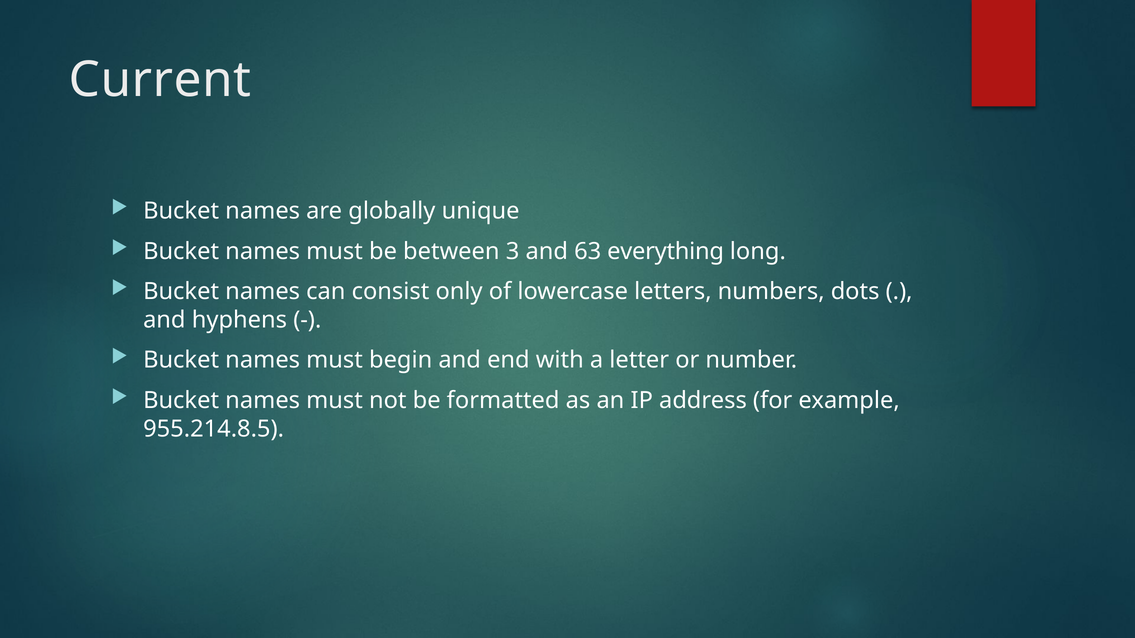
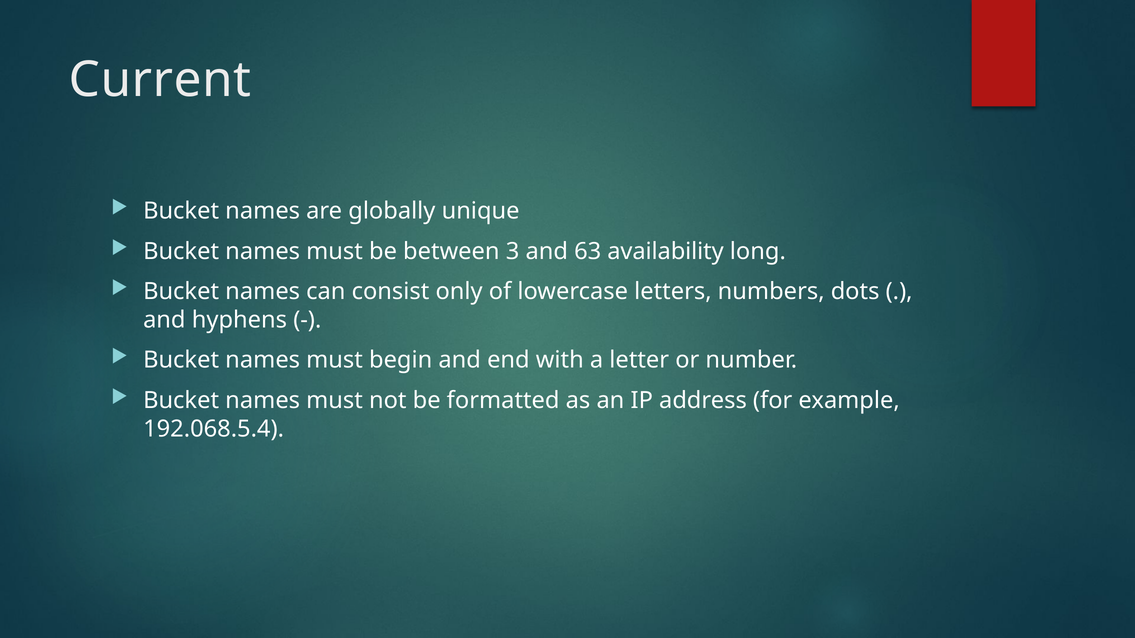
everything: everything -> availability (666, 252)
955.214.8.5: 955.214.8.5 -> 192.068.5.4 (214, 429)
